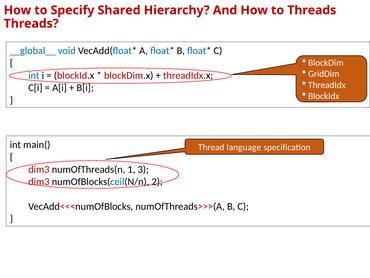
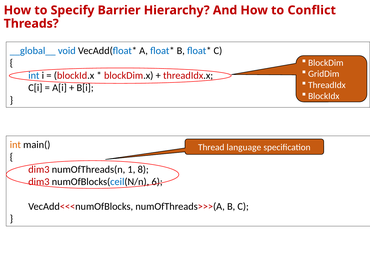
Shared: Shared -> Barrier (119, 10)
to Threads: Threads -> Conflict (312, 10)
int colour: black -> orange (15, 144)
3: 3 -> 8 (143, 169)
2: 2 -> 6 (157, 181)
